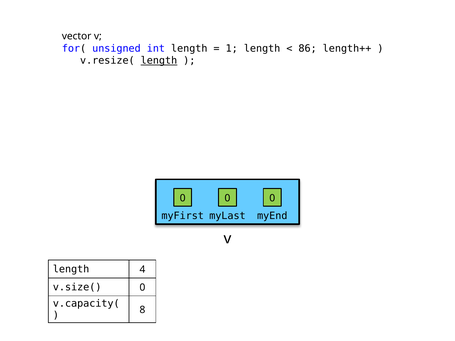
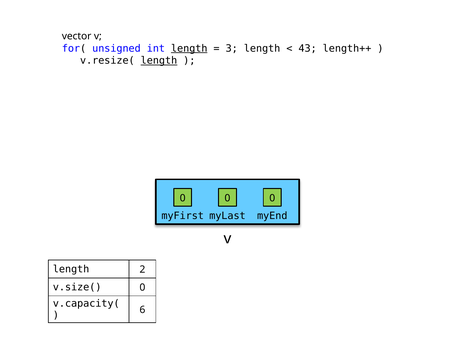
length underline: none -> present (189, 48)
1: 1 -> 3 (232, 48)
86: 86 -> 43 (308, 48)
4: 4 -> 2 (142, 270)
8: 8 -> 6 (142, 310)
